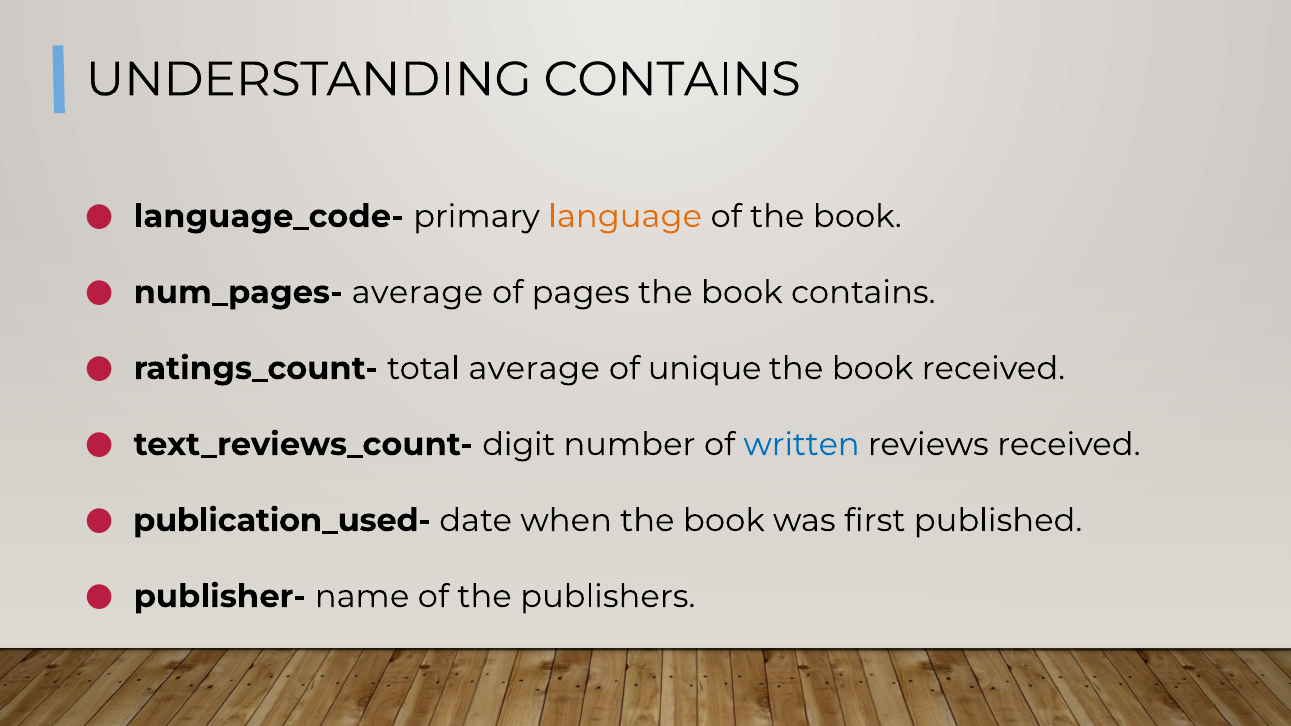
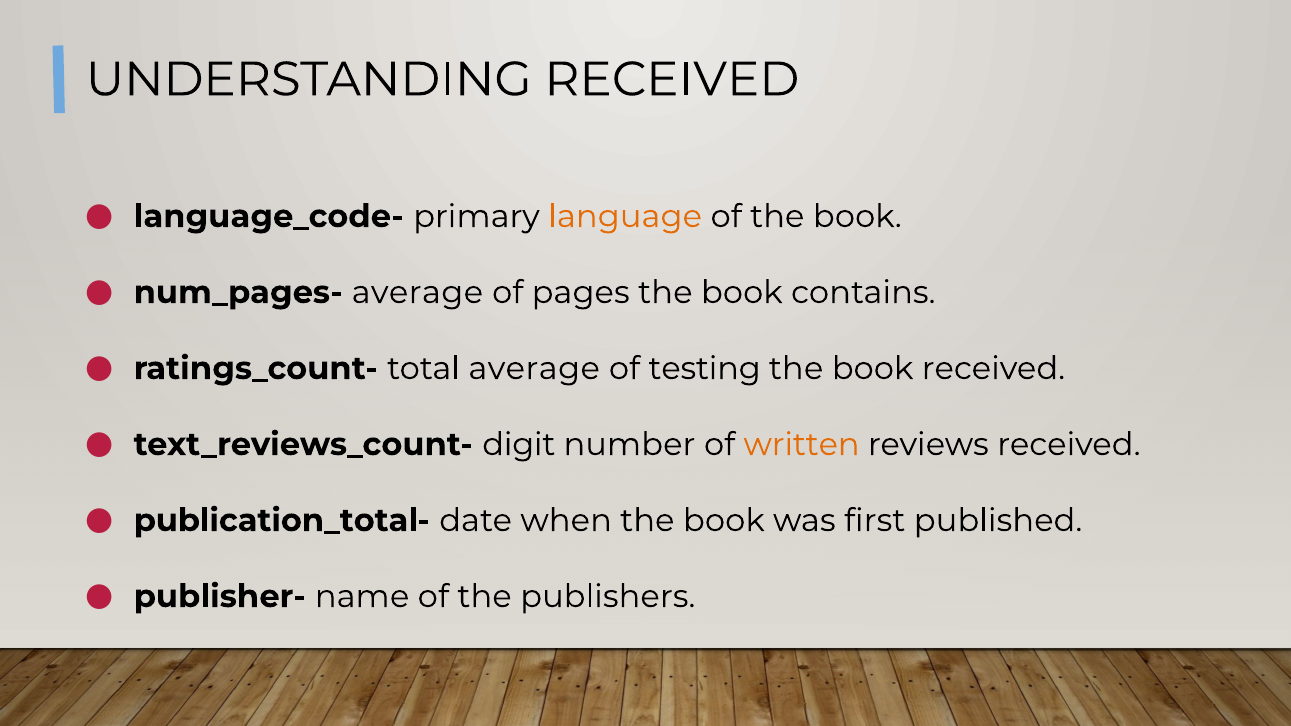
UNDERSTANDING CONTAINS: CONTAINS -> RECEIVED (672, 79)
unique: unique -> testing (705, 369)
written colour: blue -> orange (802, 445)
publication_used-: publication_used- -> publication_total- (282, 521)
